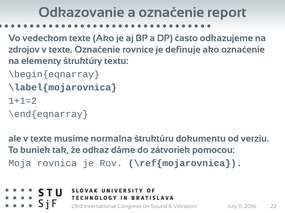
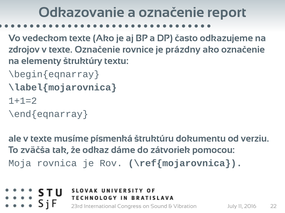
definuje: definuje -> prázdny (183, 50)
normalna: normalna -> písmenká (112, 139)
buniek: buniek -> zväčša (35, 150)
